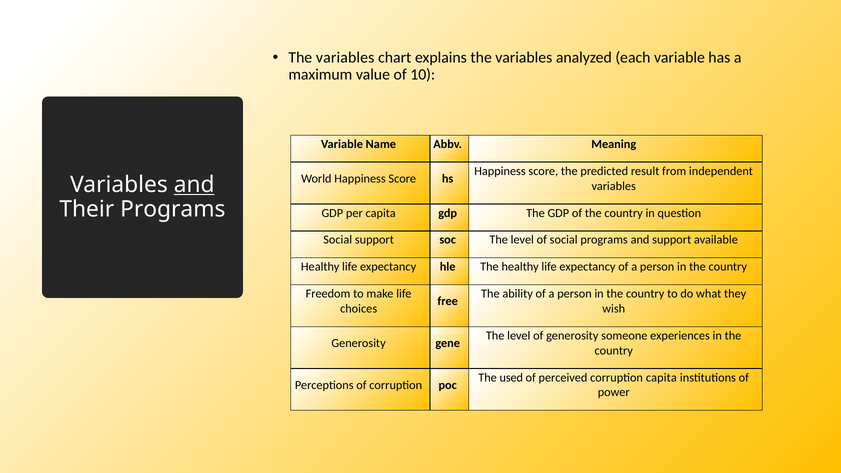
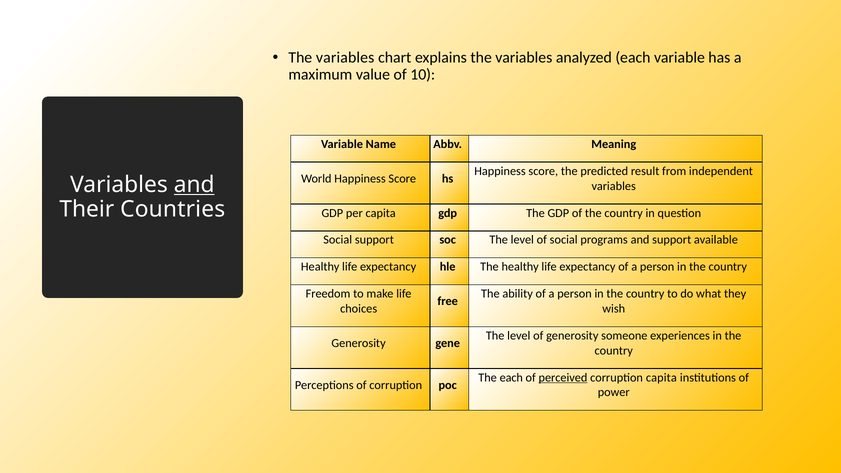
Their Programs: Programs -> Countries (173, 209)
The used: used -> each (511, 378)
perceived underline: none -> present (563, 378)
